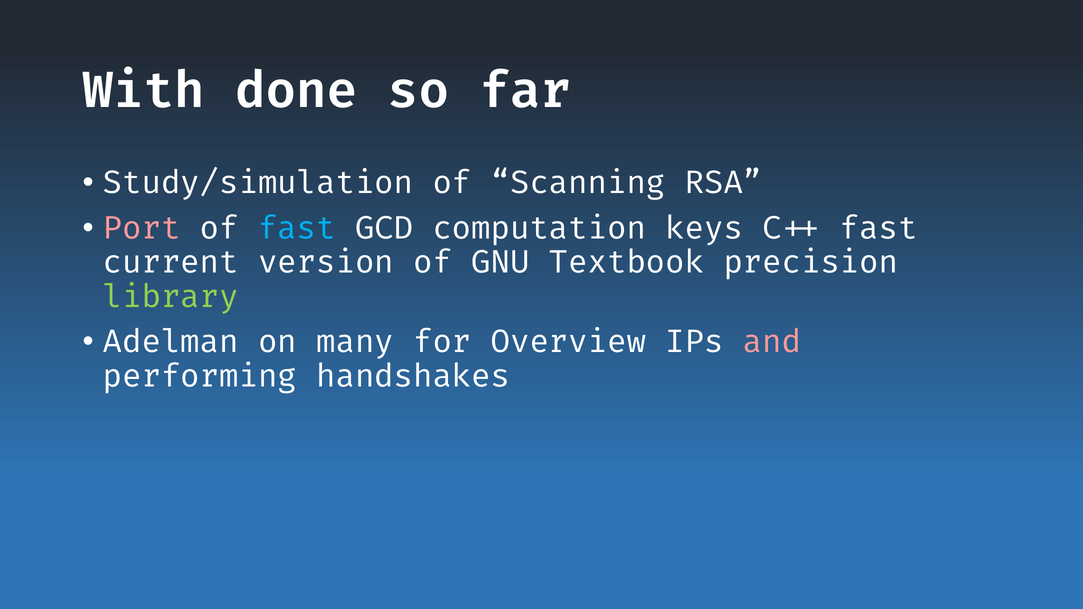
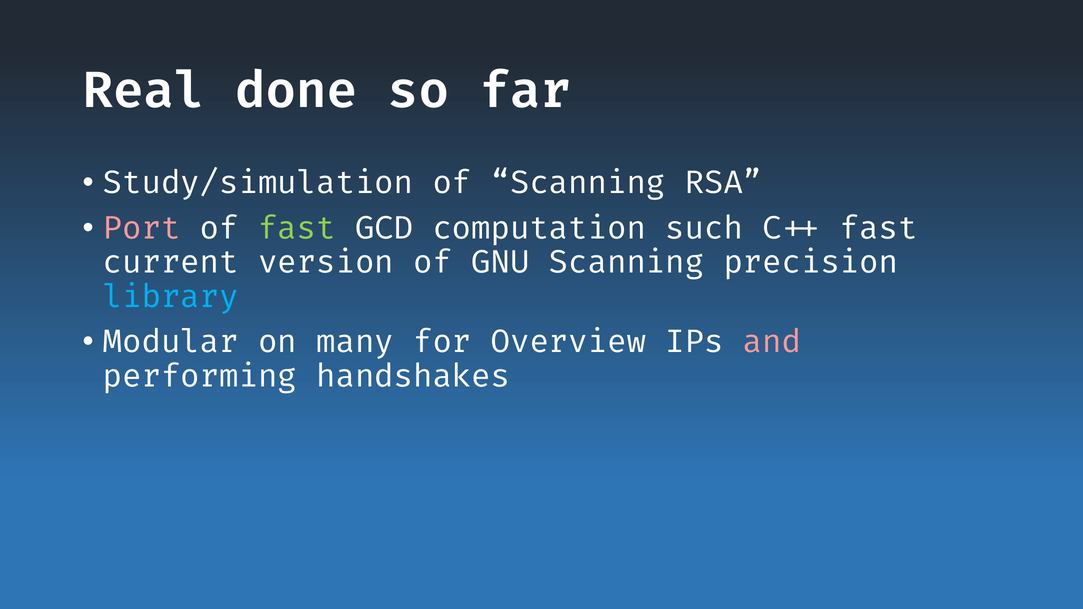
With: With -> Real (144, 91)
fast colour: light blue -> light green (297, 229)
keys: keys -> such (704, 229)
GNU Textbook: Textbook -> Scanning (627, 263)
library colour: light green -> light blue (171, 297)
Adelman: Adelman -> Modular (171, 342)
